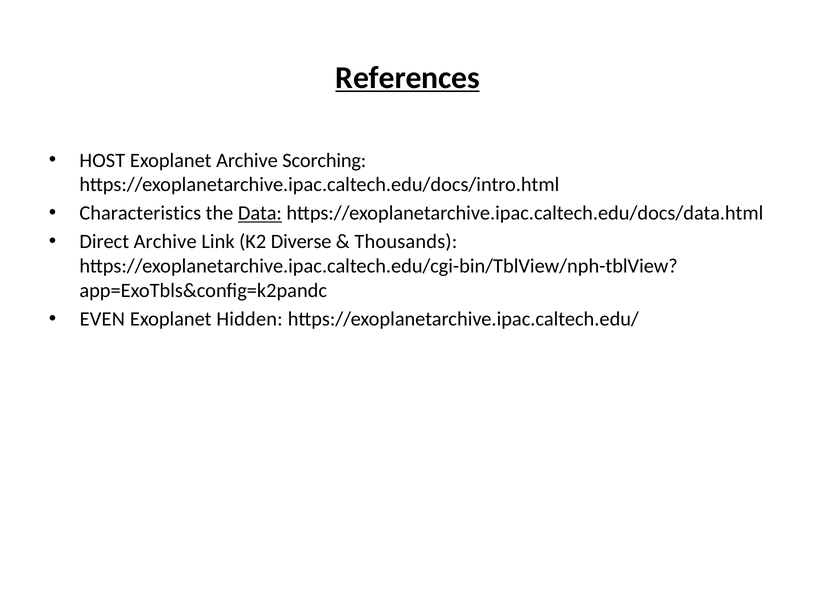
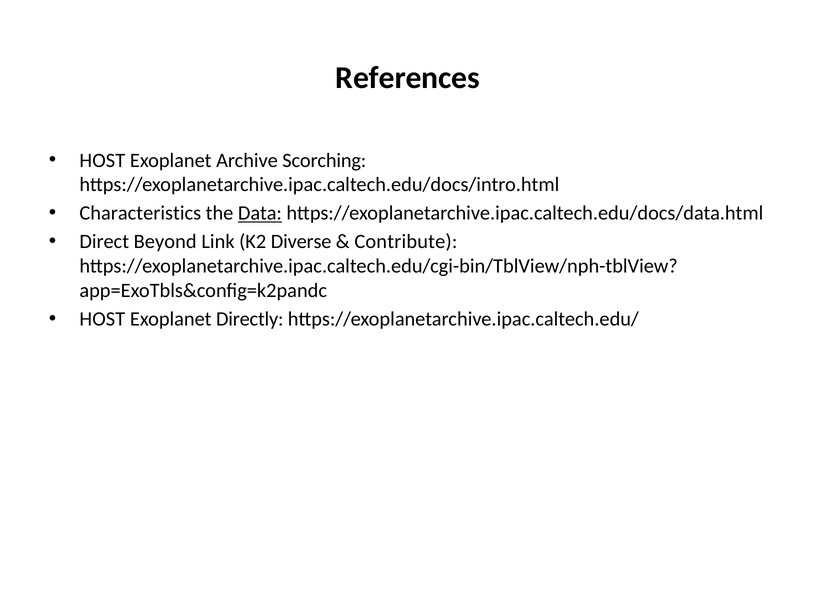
References underline: present -> none (408, 78)
Direct Archive: Archive -> Beyond (165, 242)
Thousands: Thousands -> Contribute (406, 242)
EVEN: EVEN -> HOST (102, 319)
Hidden: Hidden -> Directly (250, 319)
